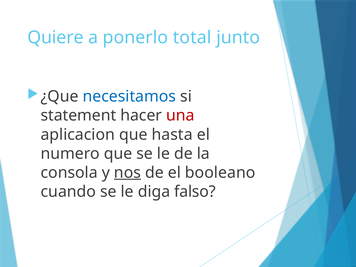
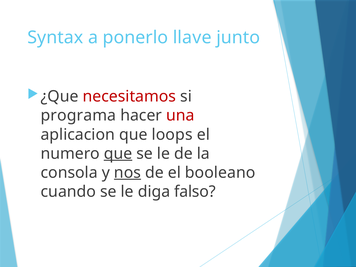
Quiere: Quiere -> Syntax (55, 37)
total: total -> llave (192, 37)
necesitamos colour: blue -> red (129, 97)
statement: statement -> programa (78, 116)
hasta: hasta -> loops (172, 135)
que underline: none -> present (118, 154)
